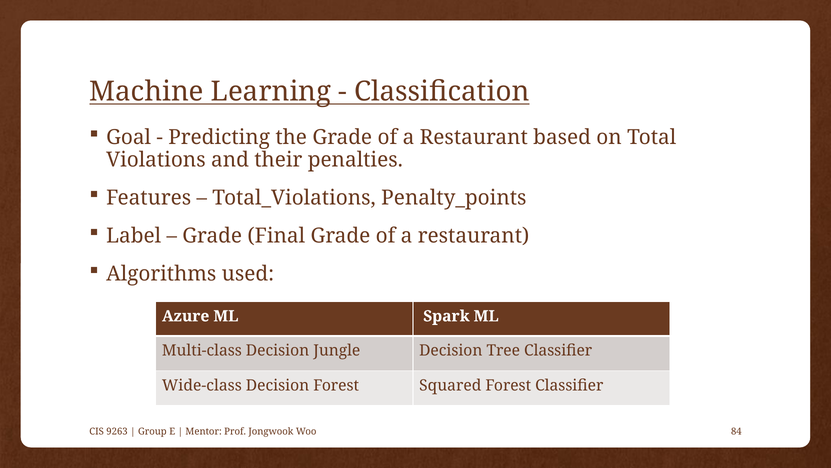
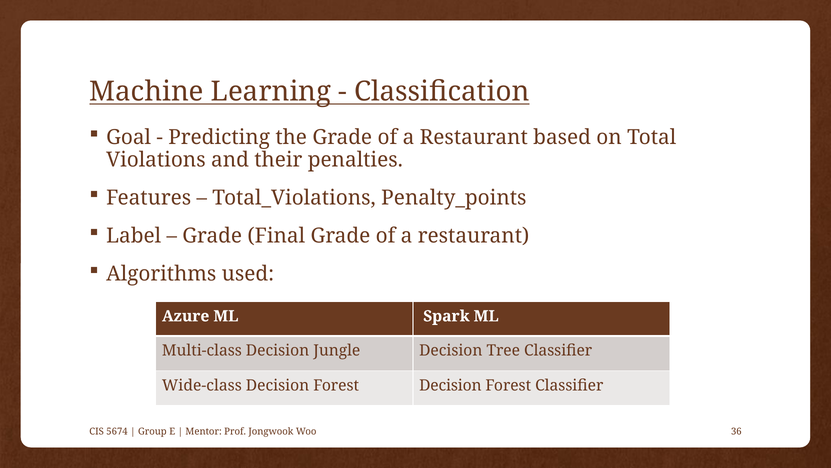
Forest Squared: Squared -> Decision (450, 385)
9263: 9263 -> 5674 (117, 431)
84: 84 -> 36 (736, 431)
